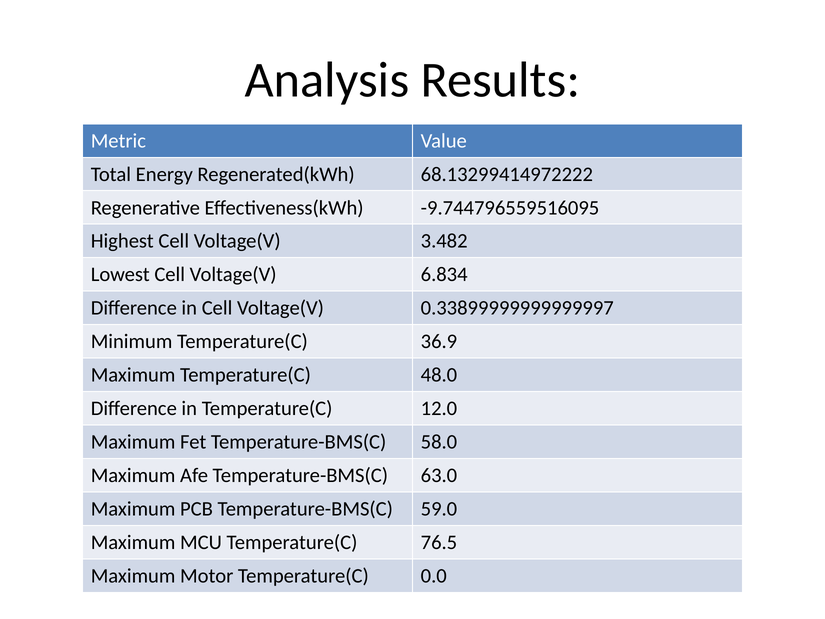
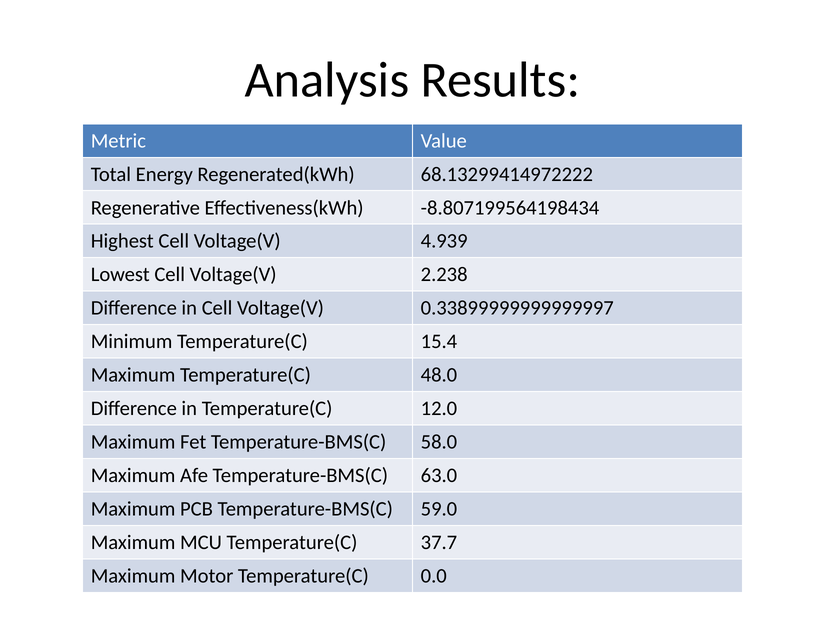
-9.744796559516095: -9.744796559516095 -> -8.807199564198434 (510, 208)
3.482: 3.482 -> 4.939 (444, 241)
6.834: 6.834 -> 2.238 (444, 275)
36.9: 36.9 -> 15.4 (439, 341)
76.5: 76.5 -> 37.7 (439, 542)
